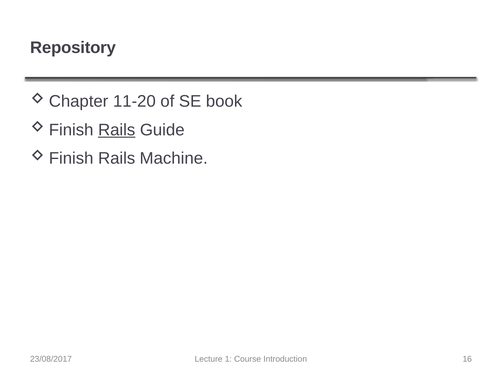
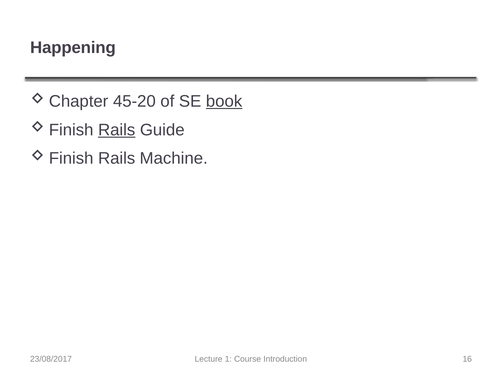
Repository: Repository -> Happening (73, 48)
11-20: 11-20 -> 45-20 (134, 102)
book underline: none -> present (224, 102)
